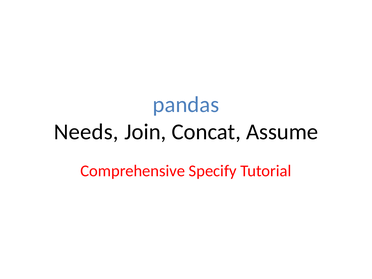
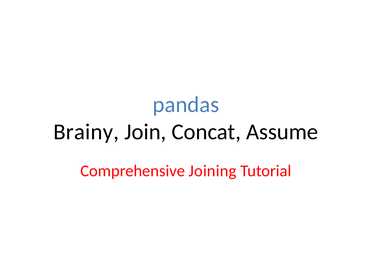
Needs: Needs -> Brainy (86, 132)
Specify: Specify -> Joining (213, 171)
